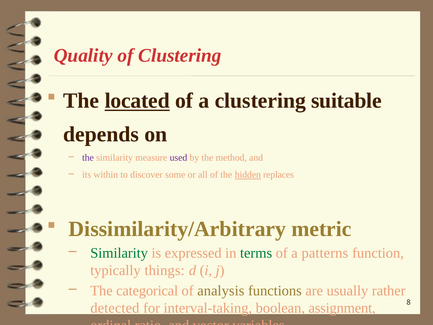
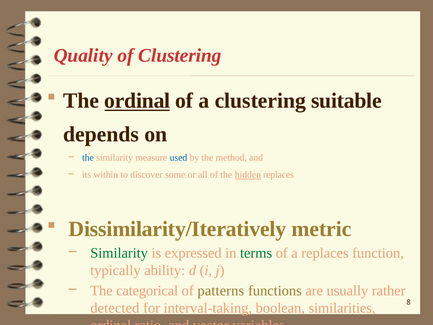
The located: located -> ordinal (137, 101)
the colour: purple -> blue (88, 158)
used colour: purple -> blue (178, 158)
Dissimilarity/Arbitrary: Dissimilarity/Arbitrary -> Dissimilarity/Iteratively (177, 229)
a patterns: patterns -> replaces (325, 253)
things: things -> ability (165, 270)
analysis: analysis -> patterns (221, 290)
assignment: assignment -> similarities (342, 308)
